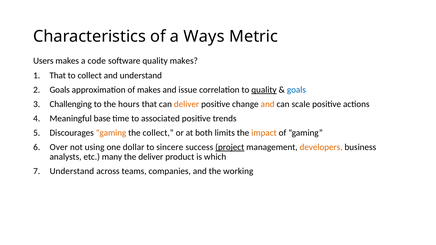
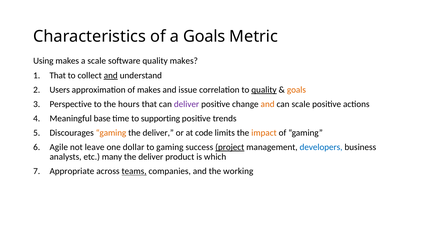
a Ways: Ways -> Goals (204, 37)
Users: Users -> Using (43, 61)
a code: code -> scale (97, 61)
and underline: none -> present (111, 75)
Goals: Goals -> Users (60, 90)
goals colour: blue -> orange (296, 90)
Challenging: Challenging -> Perspective (71, 104)
deliver colour: orange -> purple (187, 104)
associated: associated -> supporting (161, 119)
collect: collect -> deliver (158, 133)
both: both -> code (204, 133)
Over: Over -> Agile (59, 147)
using: using -> leave (95, 147)
to sincere: sincere -> gaming (170, 147)
developers colour: orange -> blue (321, 147)
Understand: Understand -> Appropriate (72, 171)
teams underline: none -> present (134, 171)
